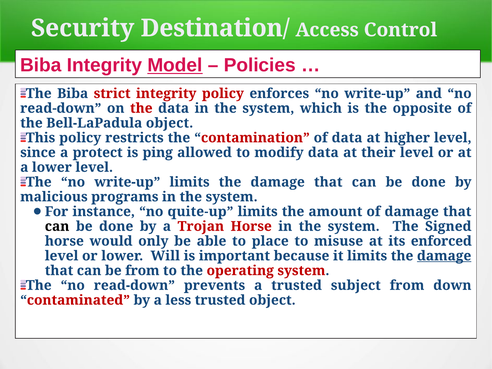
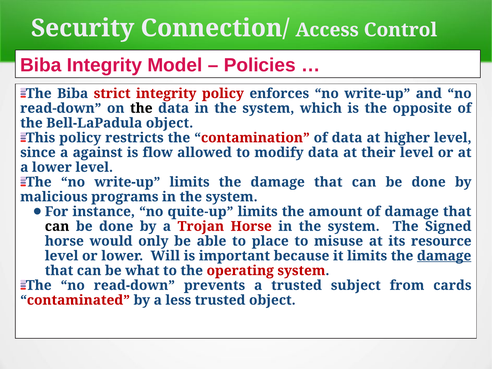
Destination/: Destination/ -> Connection/ (215, 28)
Model underline: present -> none (175, 65)
the colour: red -> black (141, 108)
protect: protect -> against (98, 153)
ping: ping -> flow (158, 153)
enforced: enforced -> resource (441, 241)
be from: from -> what (142, 271)
down: down -> cards (452, 285)
